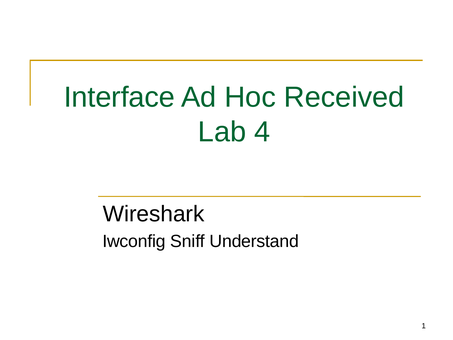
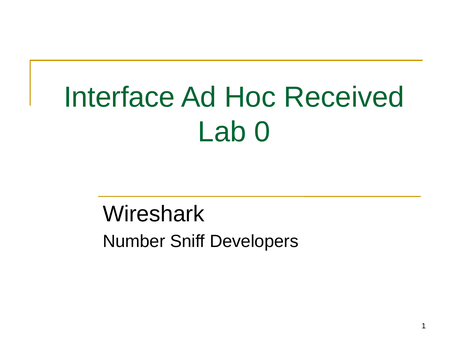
4: 4 -> 0 (262, 132)
Iwconfig: Iwconfig -> Number (134, 241)
Understand: Understand -> Developers (254, 241)
